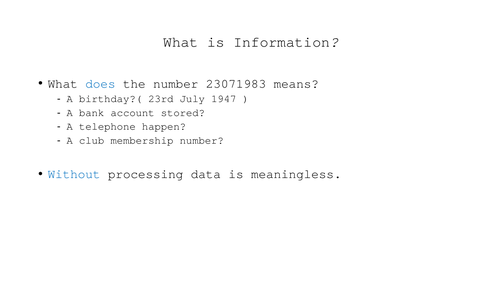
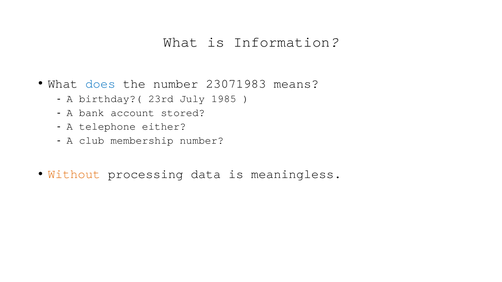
1947: 1947 -> 1985 (224, 99)
happen: happen -> either (164, 127)
Without colour: blue -> orange (74, 174)
